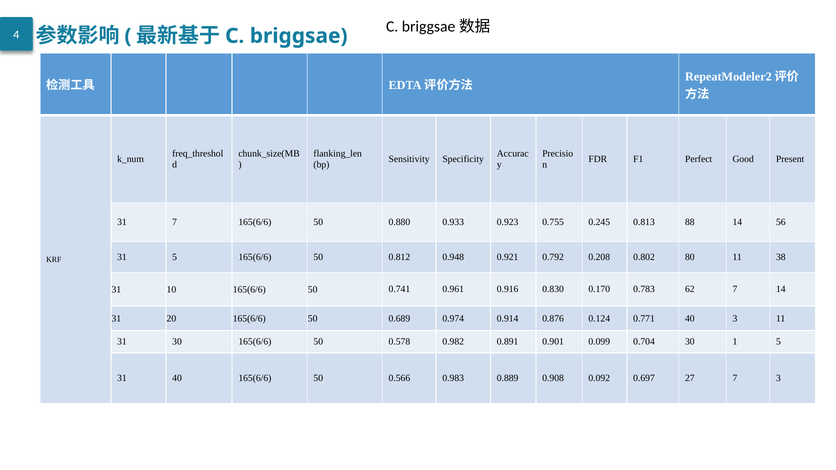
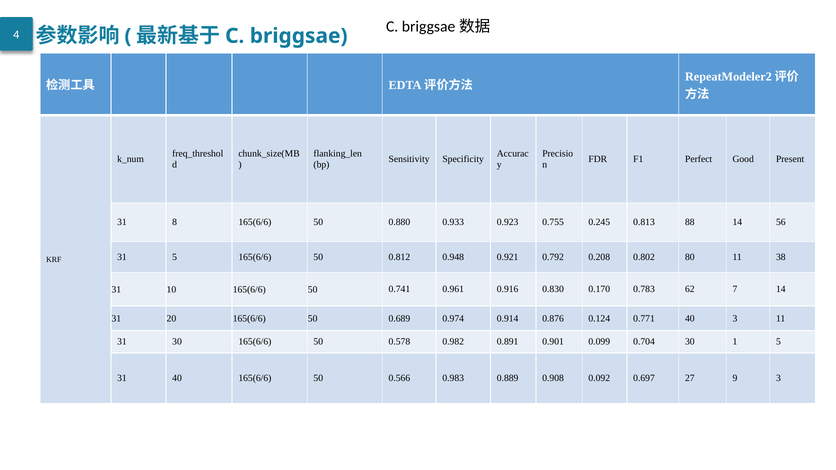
31 7: 7 -> 8 (175, 222)
27 7: 7 -> 9 (735, 379)
